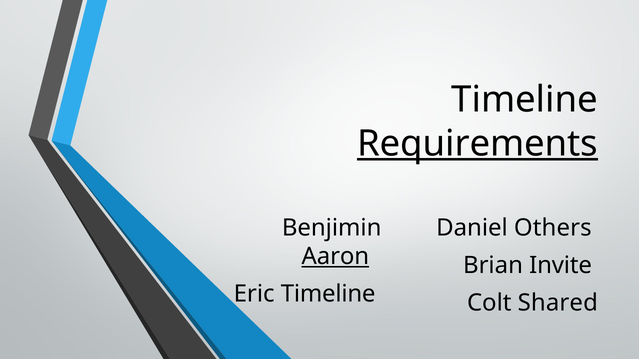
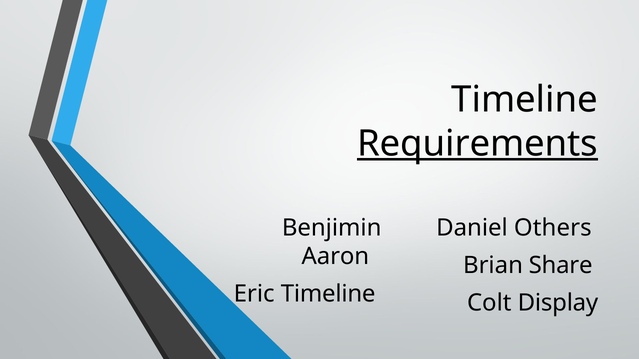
Aaron underline: present -> none (335, 257)
Invite: Invite -> Share (561, 265)
Shared: Shared -> Display (558, 303)
